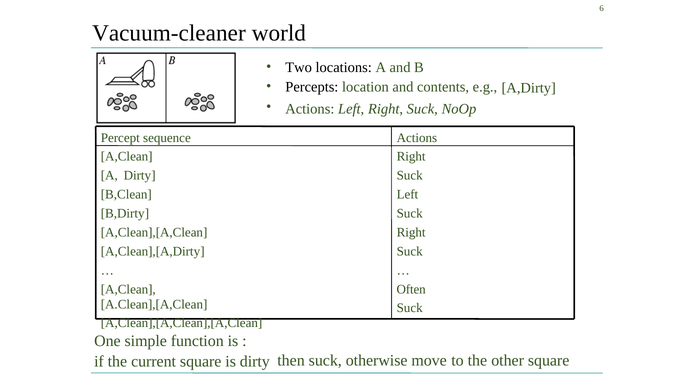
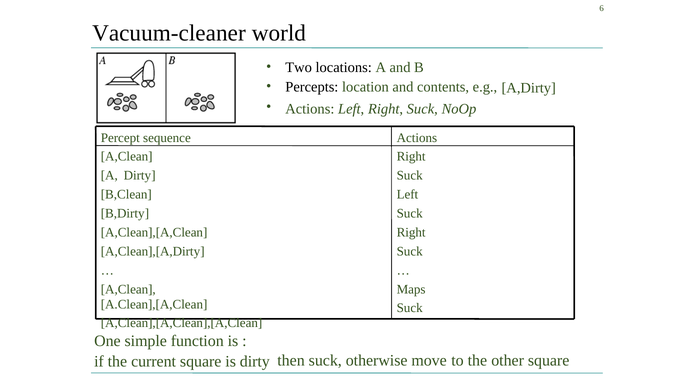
Often: Often -> Maps (411, 289)
